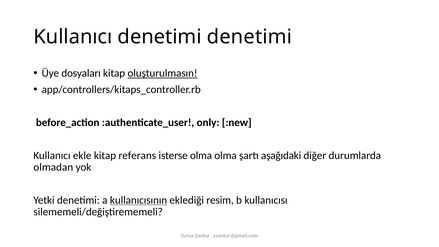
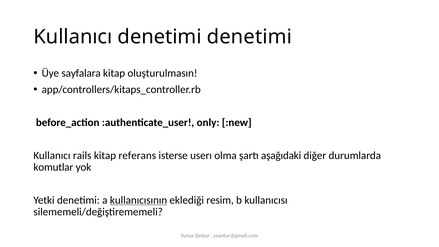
dosyaları: dosyaları -> sayfalara (81, 73)
oluşturulmasın underline: present -> none (163, 73)
ekle: ekle -> rails (82, 155)
isterse olma: olma -> userı (201, 155)
olmadan: olmadan -> komutlar (53, 167)
